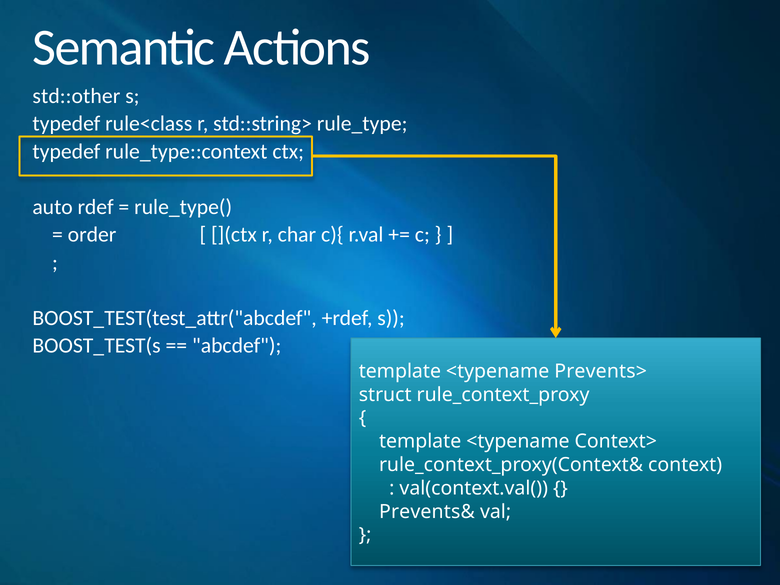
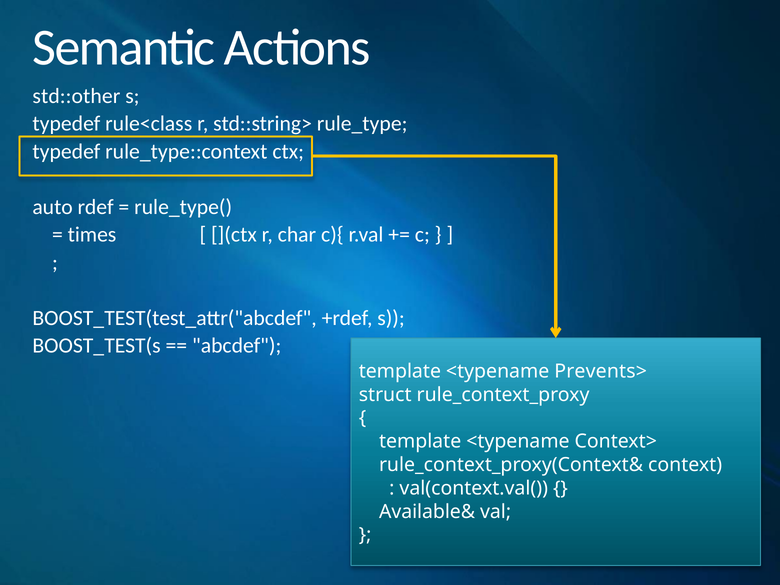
order: order -> times (92, 235)
Prevents&: Prevents& -> Available& (427, 512)
